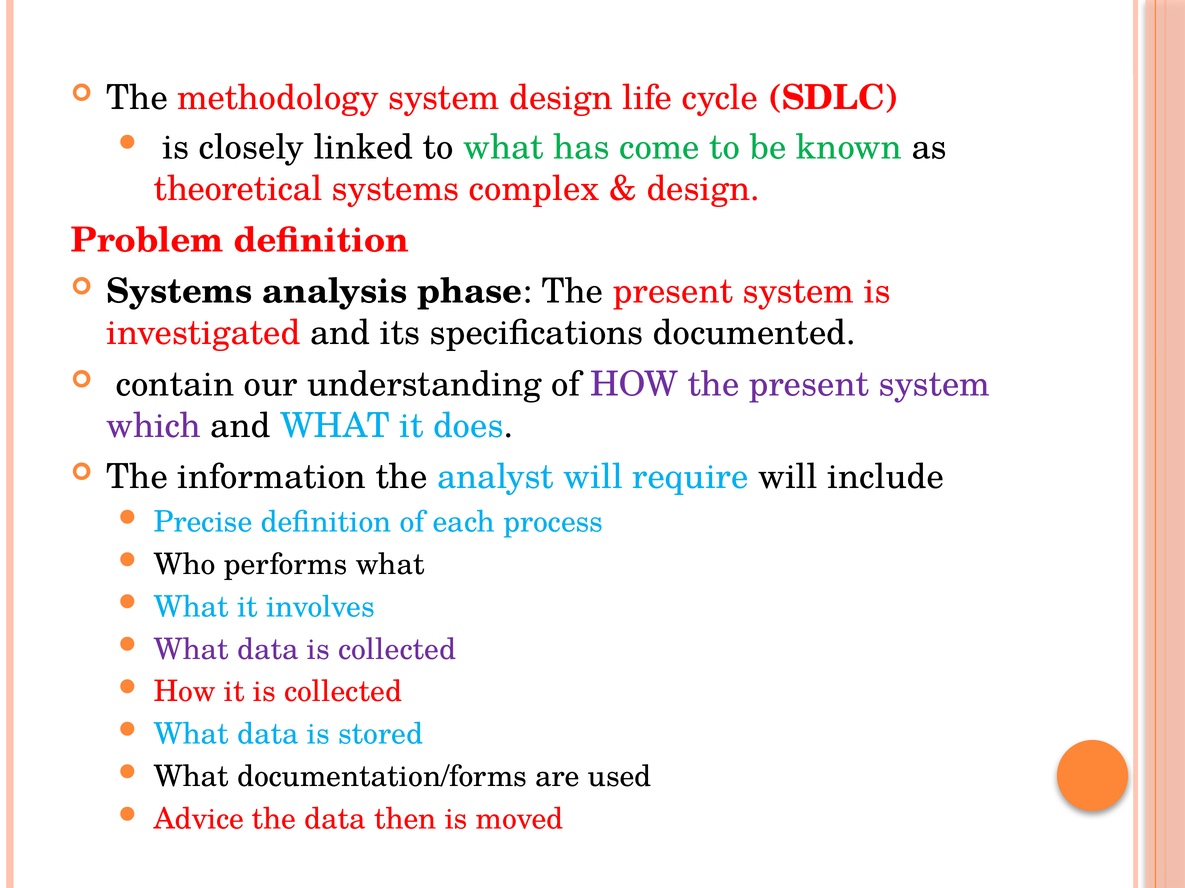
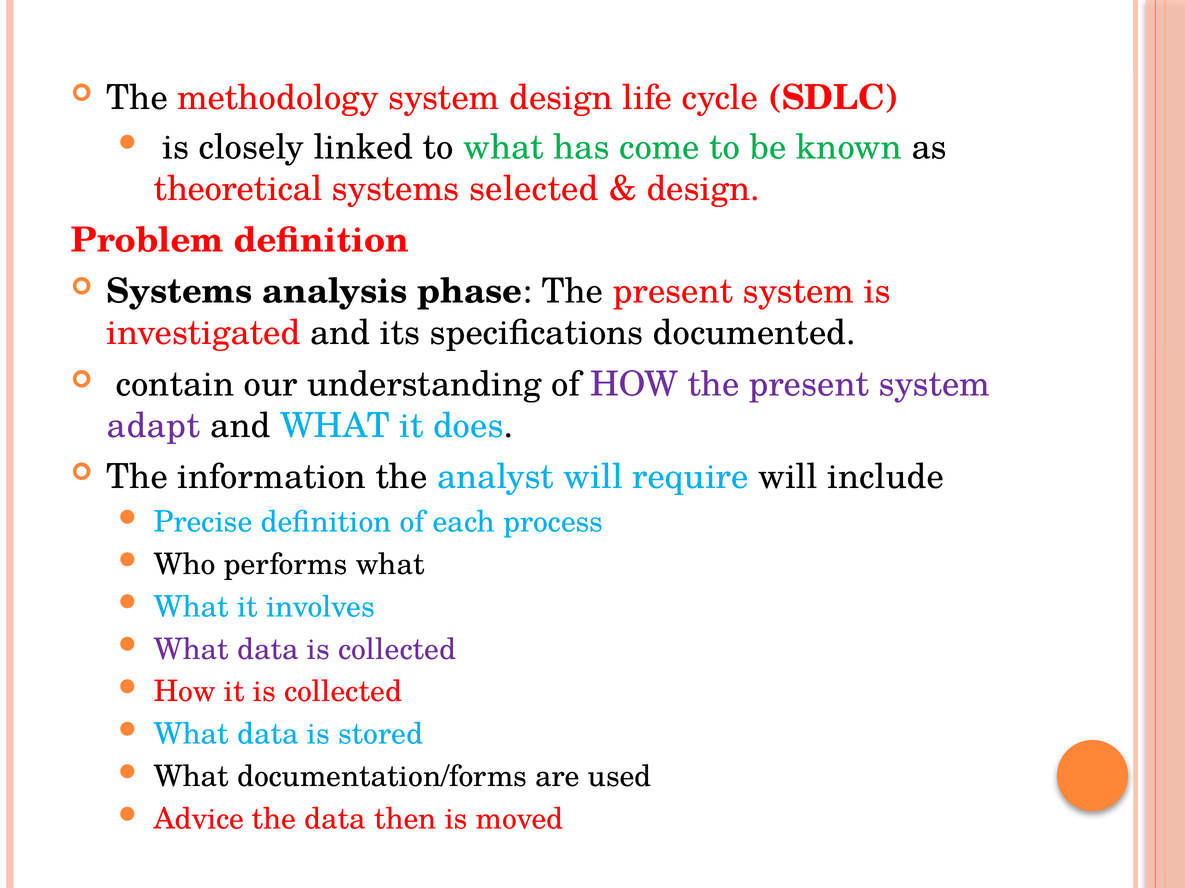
complex: complex -> selected (534, 189)
which: which -> adapt (153, 426)
